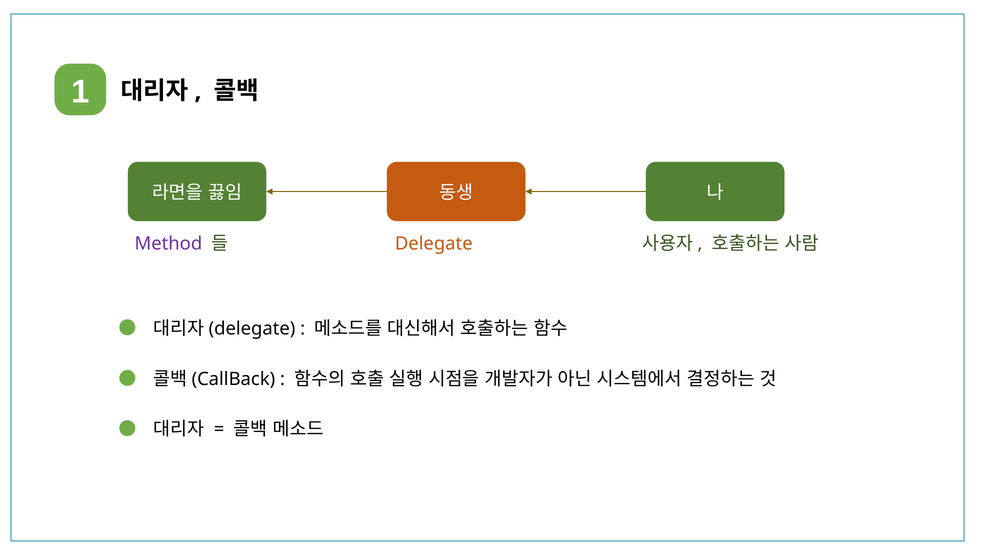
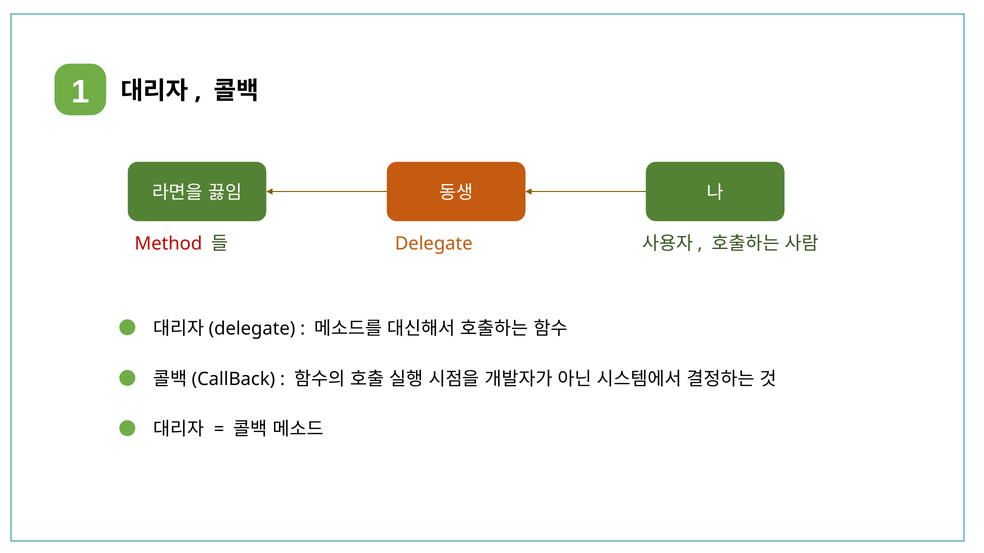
Method colour: purple -> red (168, 244)
